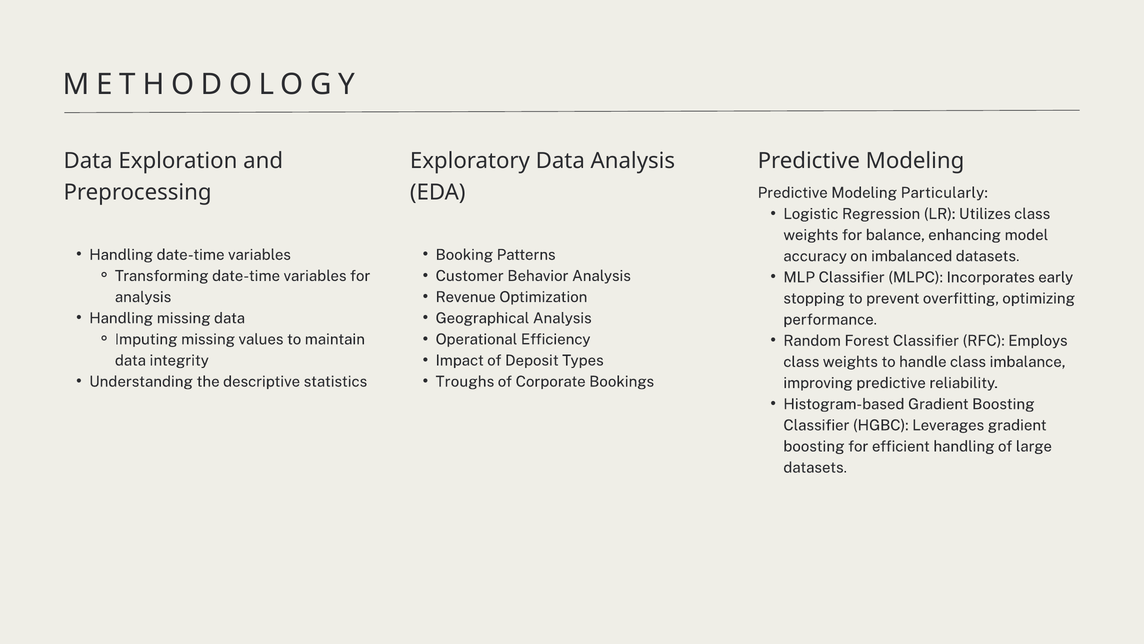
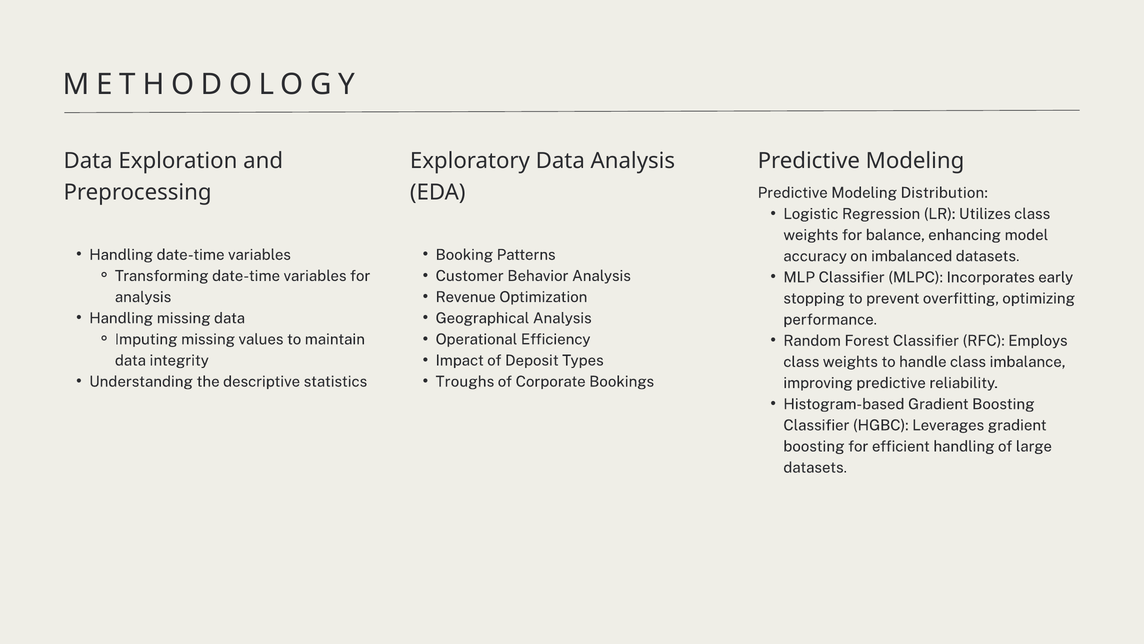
Particularly: Particularly -> Distribution (944, 193)
